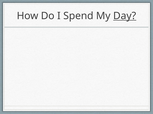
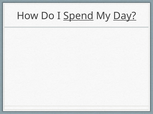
Spend underline: none -> present (78, 16)
